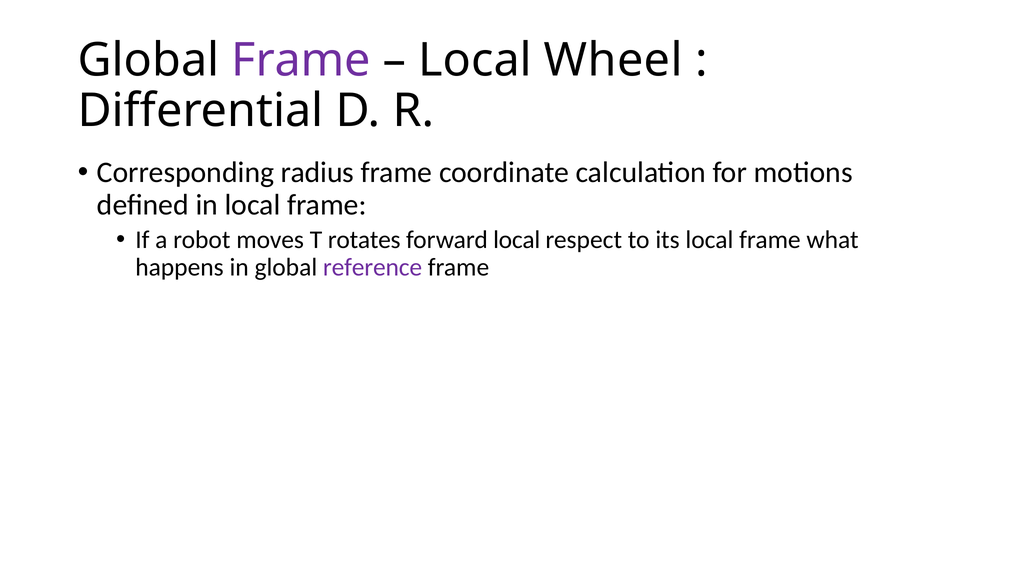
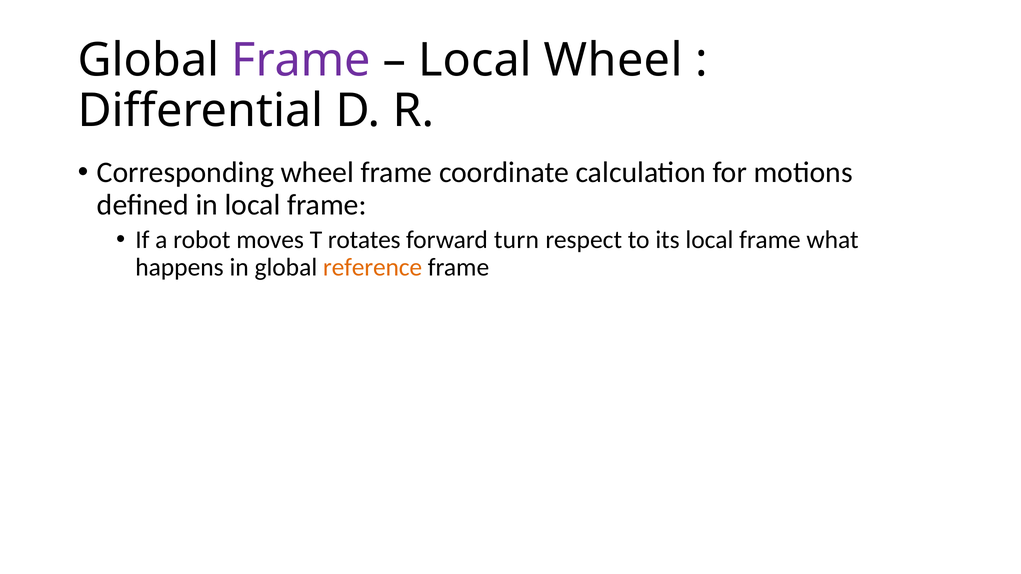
Corresponding radius: radius -> wheel (317, 173)
forward local: local -> turn (516, 240)
reference colour: purple -> orange (373, 268)
